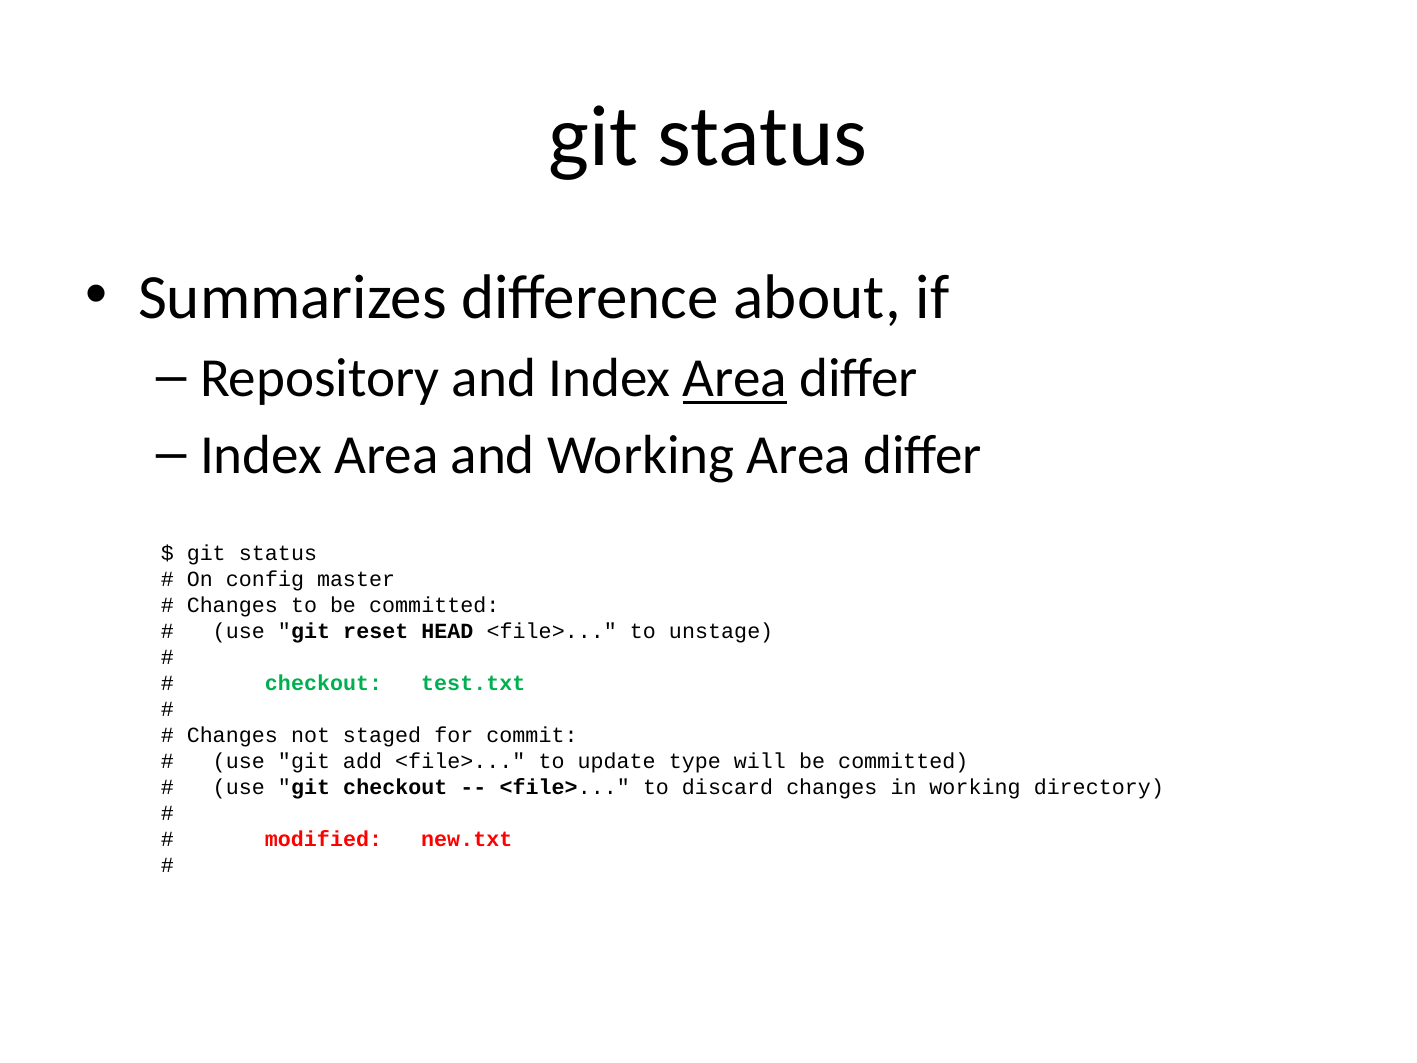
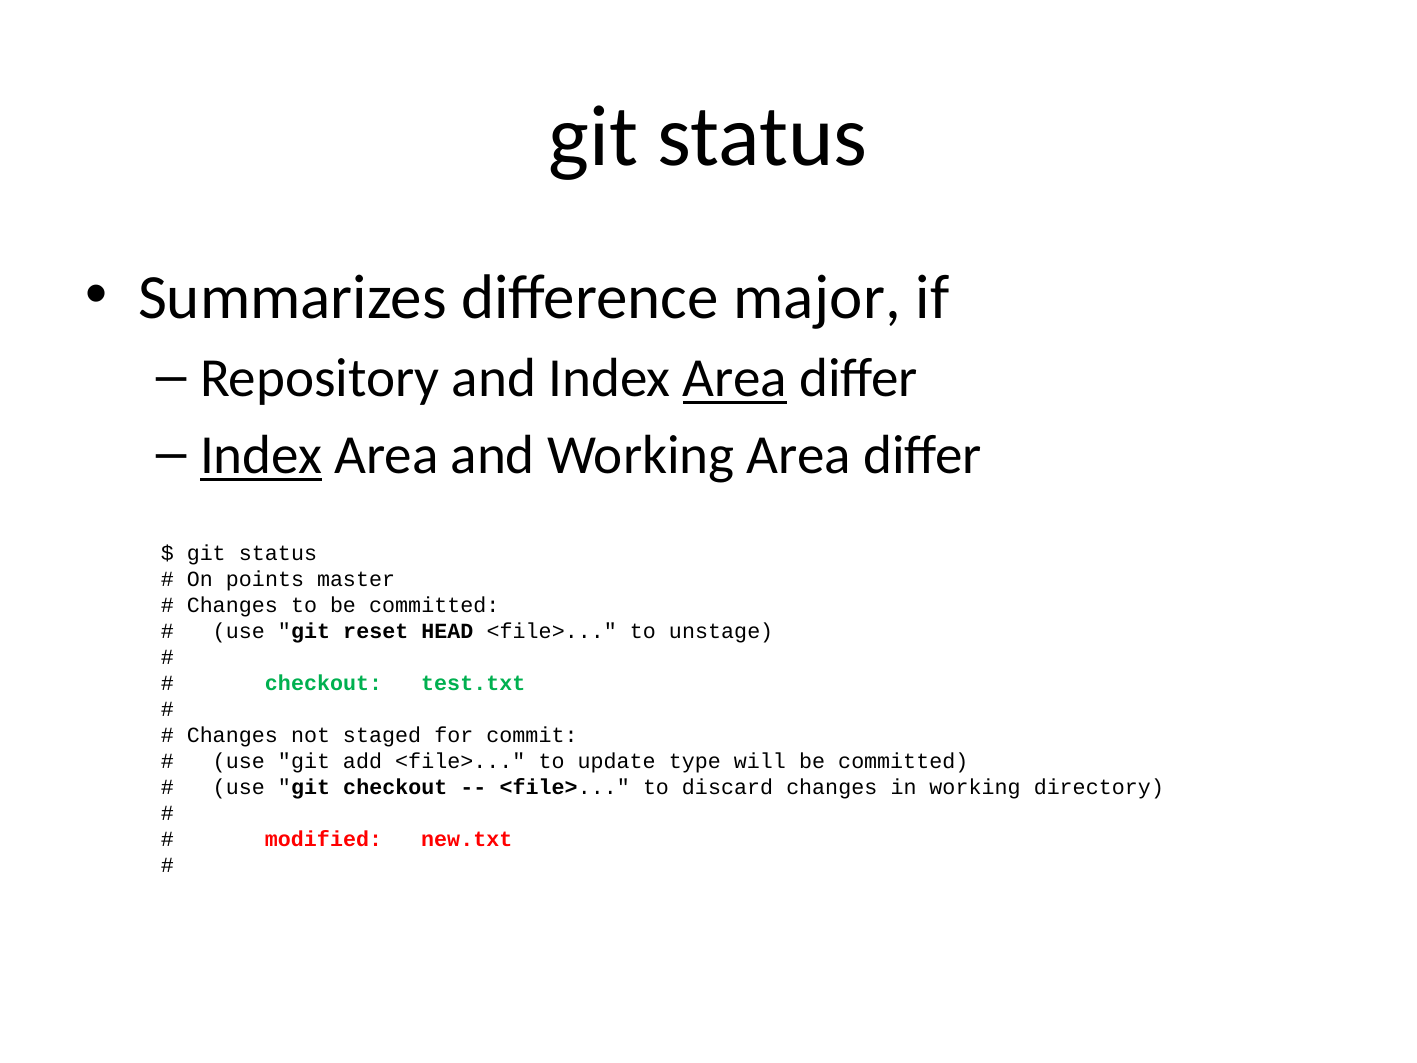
about: about -> major (817, 297)
Index underline: none -> present (261, 456)
config: config -> points (265, 579)
